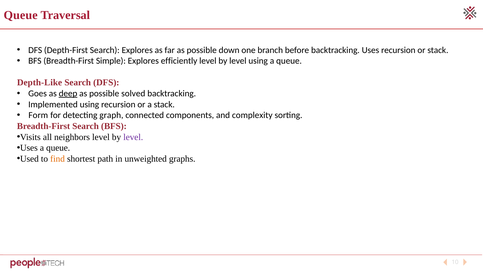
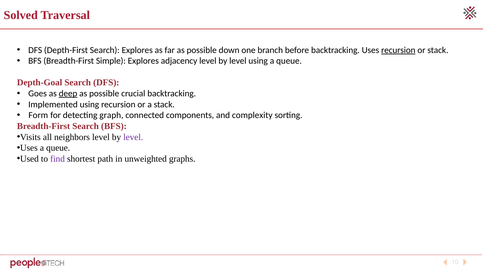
Queue: Queue -> Solved (21, 15)
recursion underline: none -> present (398, 50)
efficiently: efficiently -> adjacency (179, 61)
Depth-Like: Depth-Like -> Depth-Goal (40, 83)
solved: solved -> crucial (133, 93)
find colour: orange -> purple (58, 159)
